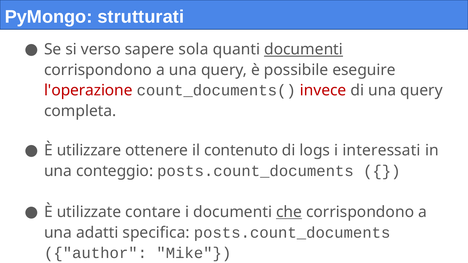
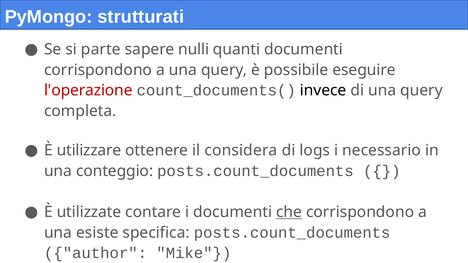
verso: verso -> parte (101, 49)
sola: sola -> nulli (194, 49)
documenti underline: present -> none (304, 49)
invece colour: red -> black (323, 91)
contenuto: contenuto -> considera (241, 150)
interessati: interessati -> necessario (382, 150)
adatti: adatti -> esiste (97, 233)
